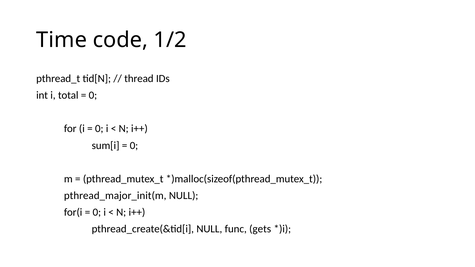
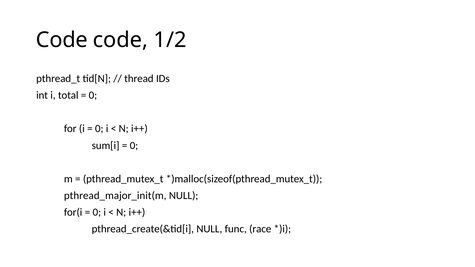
Time: Time -> Code (62, 40)
gets: gets -> race (260, 229)
